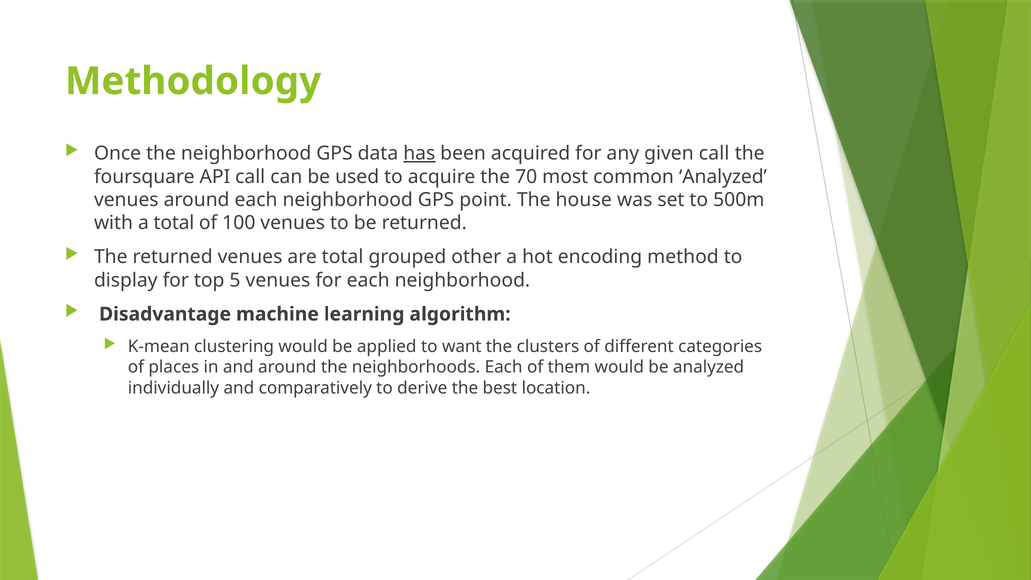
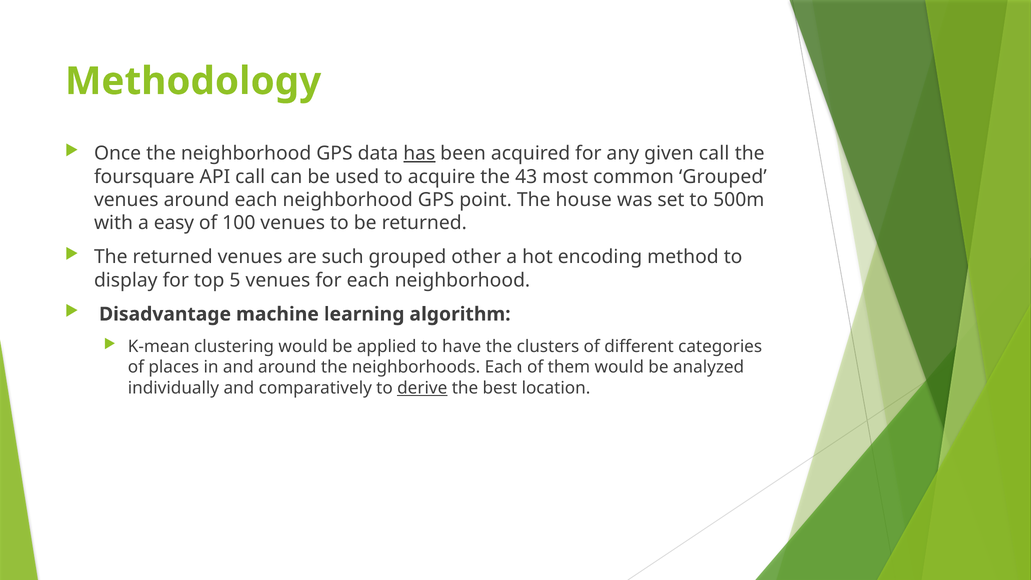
70: 70 -> 43 (526, 177)
common Analyzed: Analyzed -> Grouped (723, 177)
a total: total -> easy (174, 223)
are total: total -> such (343, 257)
want: want -> have (462, 347)
derive underline: none -> present (422, 388)
